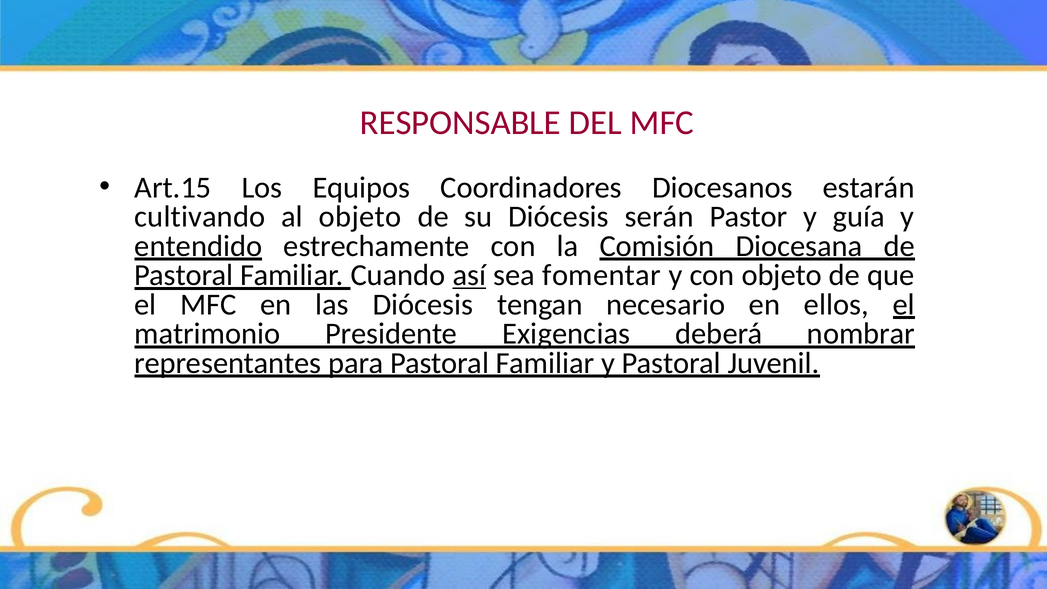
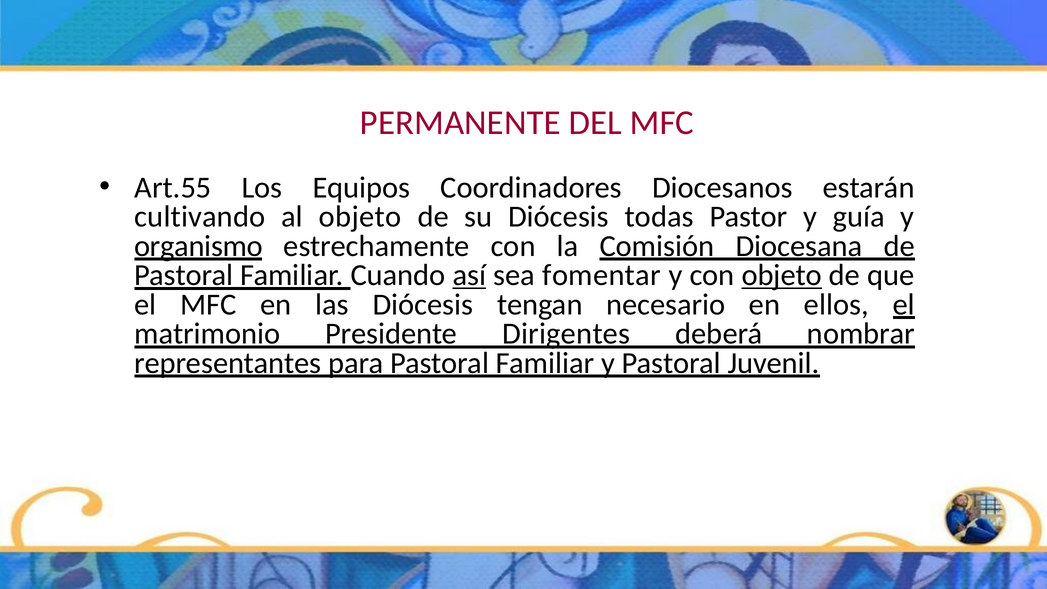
RESPONSABLE: RESPONSABLE -> PERMANENTE (460, 122)
Art.15: Art.15 -> Art.55 (173, 187)
serán: serán -> todas (659, 217)
entendido: entendido -> organismo (198, 246)
objeto underline: none -> present (782, 275)
Exigencias: Exigencias -> Dirigentes (566, 334)
